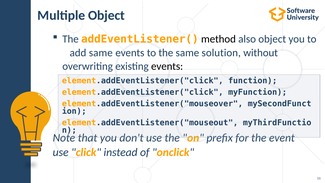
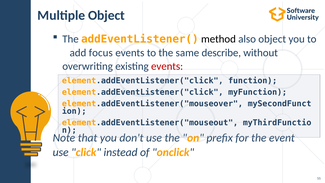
add same: same -> focus (101, 53)
solution: solution -> describe (221, 53)
events colour: black -> red (167, 66)
